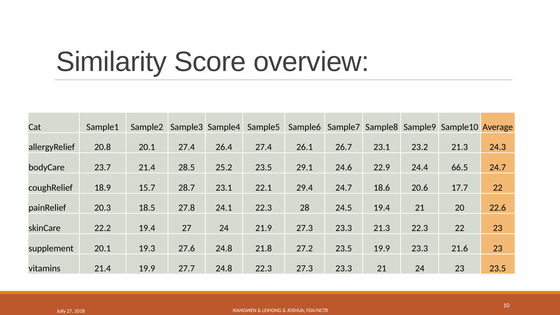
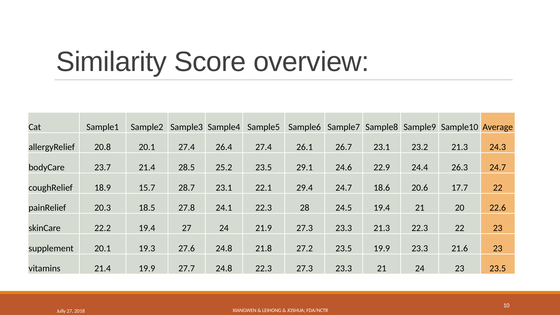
66.5: 66.5 -> 26.3 (460, 167)
